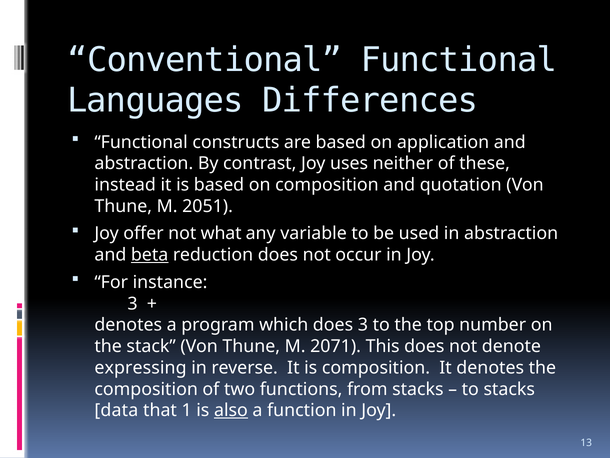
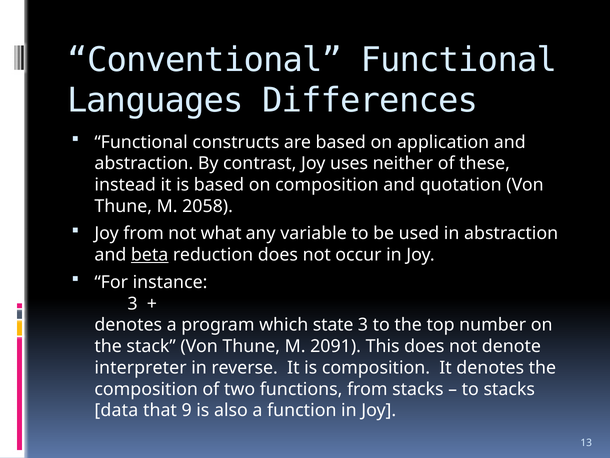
2051: 2051 -> 2058 (208, 206)
Joy offer: offer -> from (144, 233)
which does: does -> state (333, 325)
2071: 2071 -> 2091 (336, 346)
expressing: expressing -> interpreter (141, 367)
1: 1 -> 9 (187, 410)
also underline: present -> none (231, 410)
